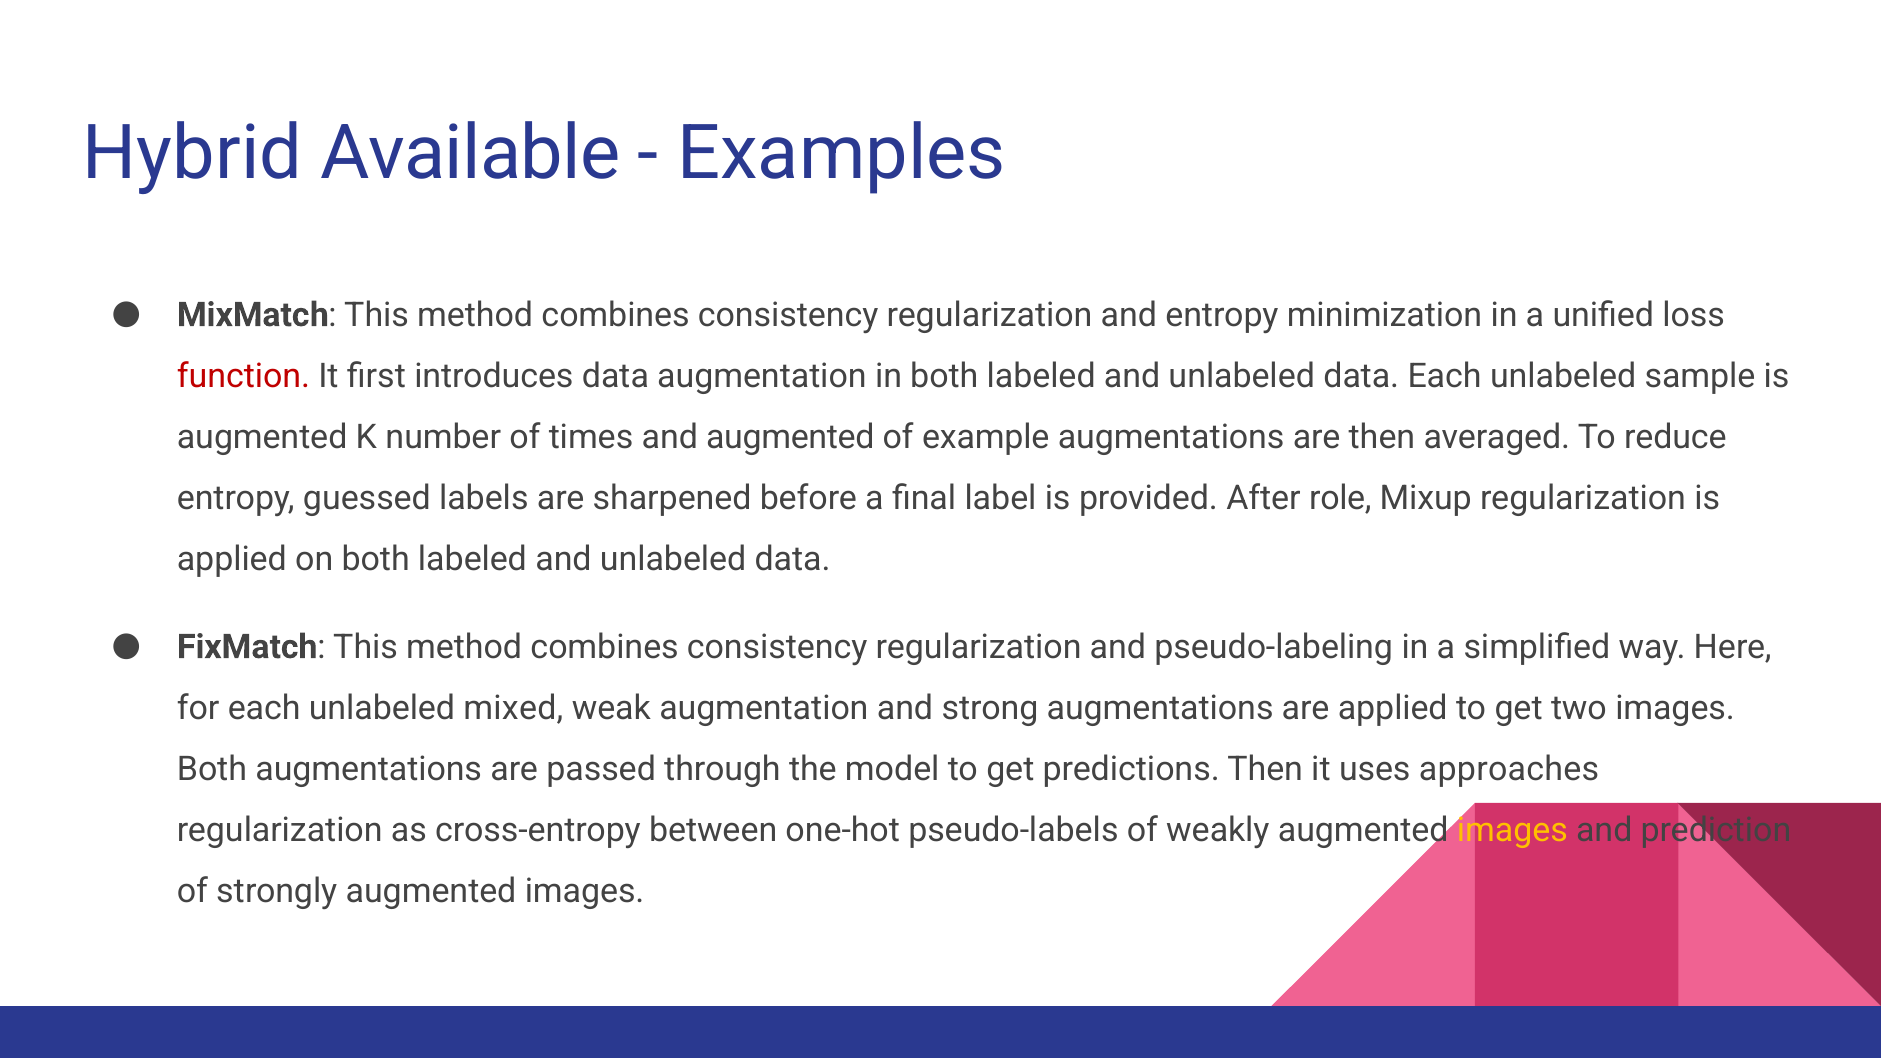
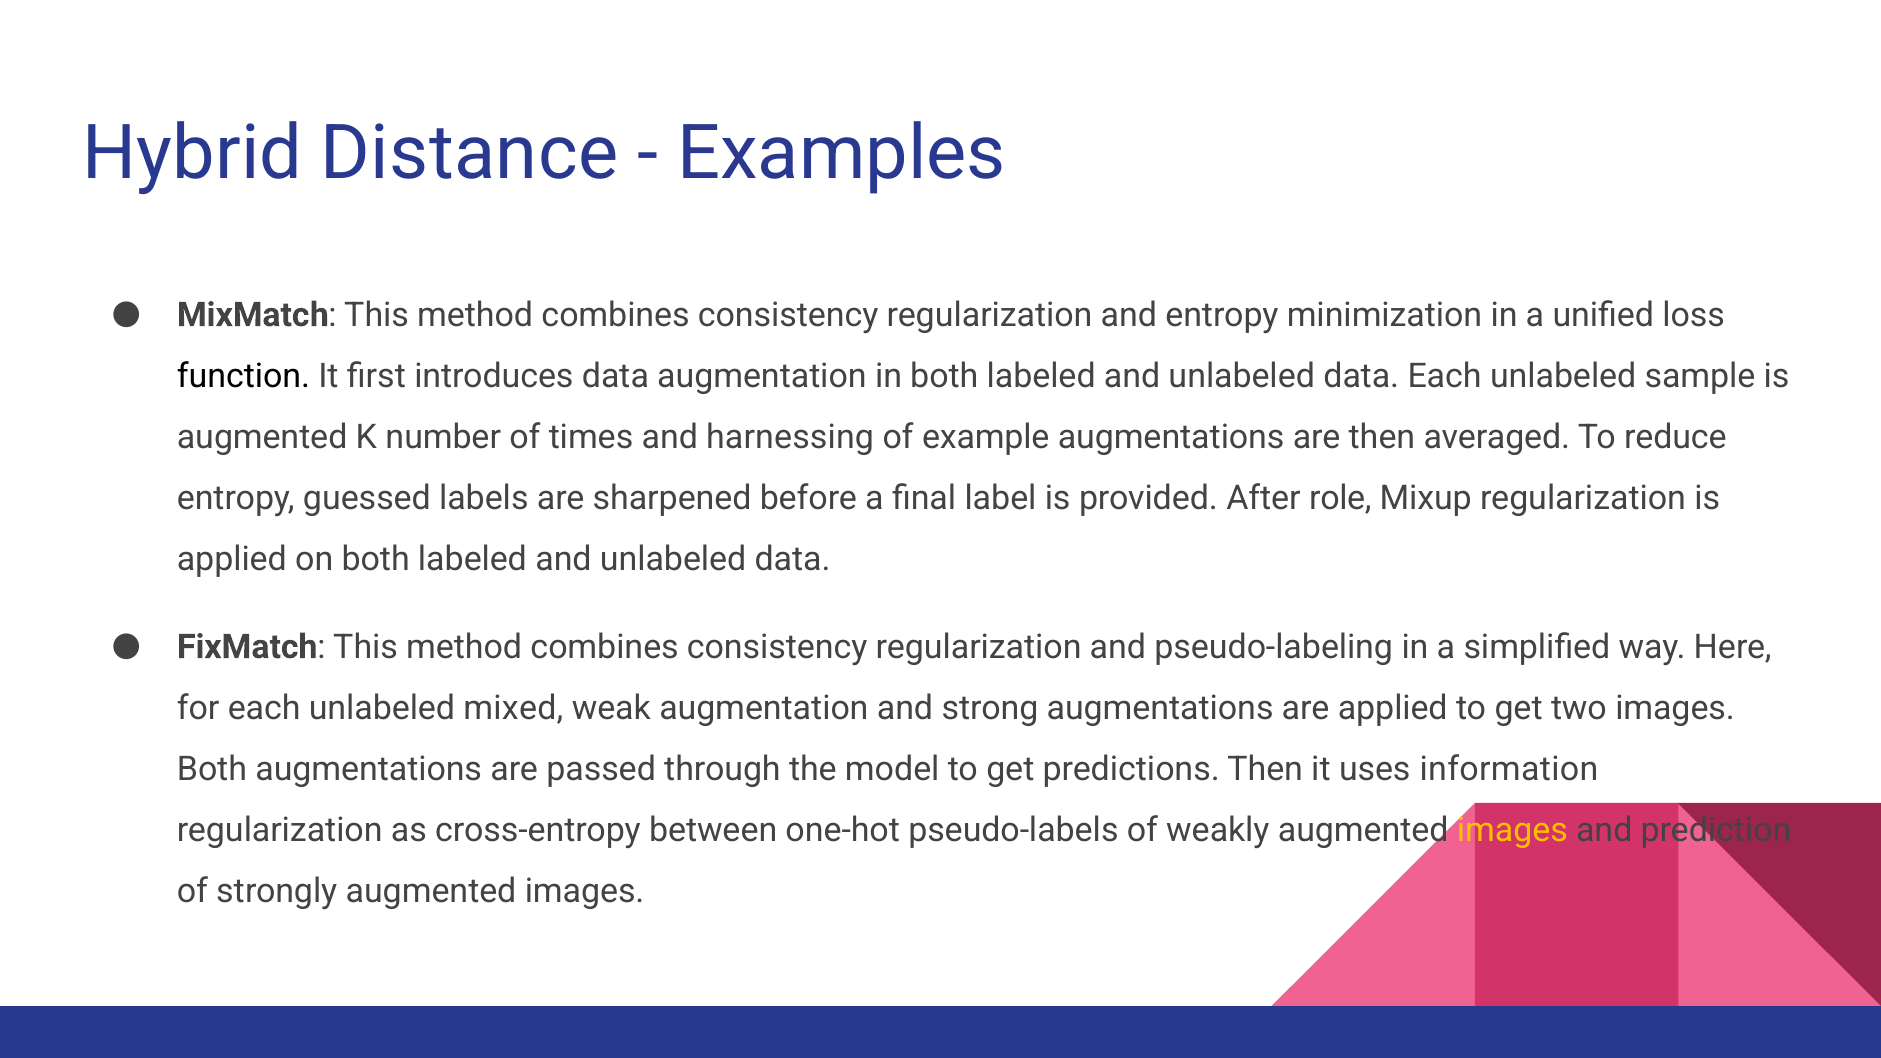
Available: Available -> Distance (470, 154)
function colour: red -> black (244, 376)
and augmented: augmented -> harnessing (790, 437)
approaches: approaches -> information (1509, 769)
